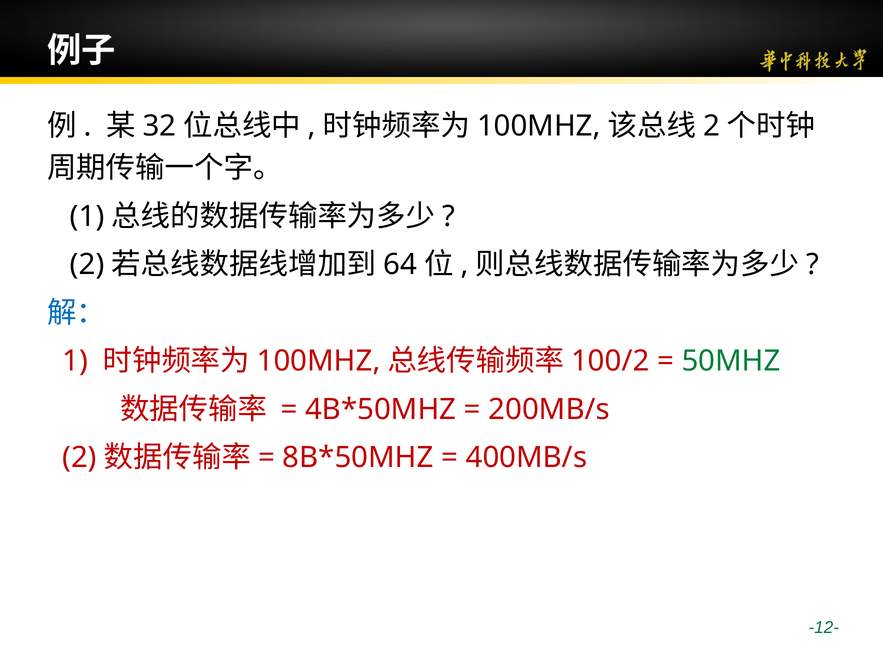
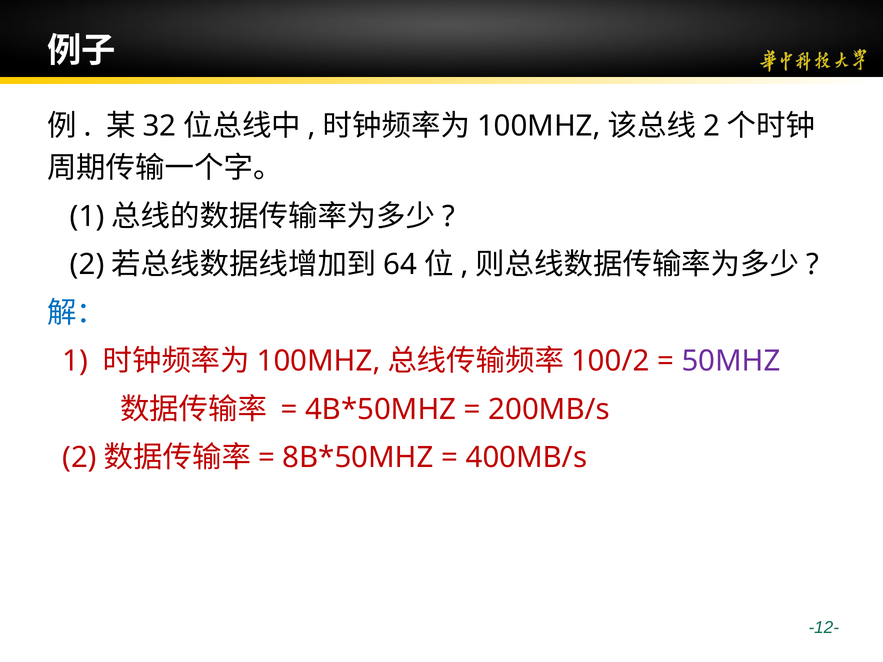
50MHZ colour: green -> purple (731, 361)
